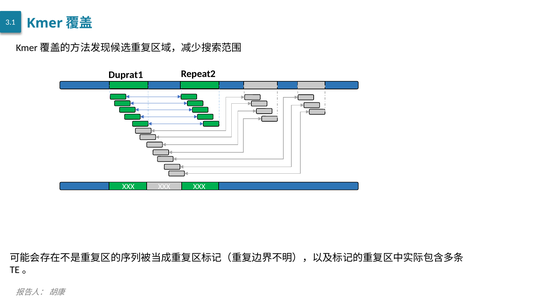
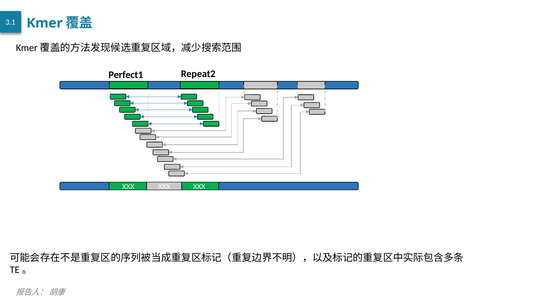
Duprat1: Duprat1 -> Perfect1 (126, 75)
